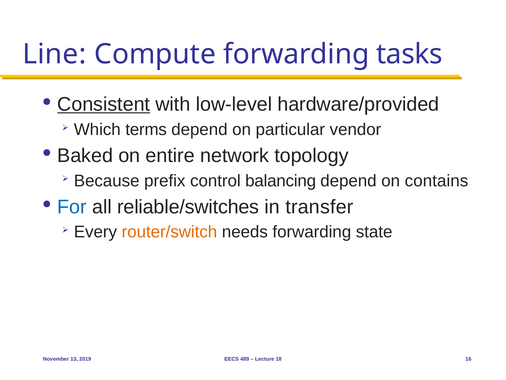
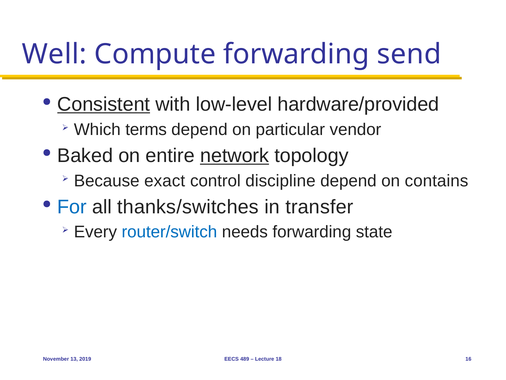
Line: Line -> Well (54, 54)
tasks: tasks -> send (409, 54)
network underline: none -> present (235, 155)
prefix: prefix -> exact (165, 181)
balancing: balancing -> discipline (280, 181)
reliable/switches: reliable/switches -> thanks/switches (188, 207)
router/switch colour: orange -> blue (169, 232)
